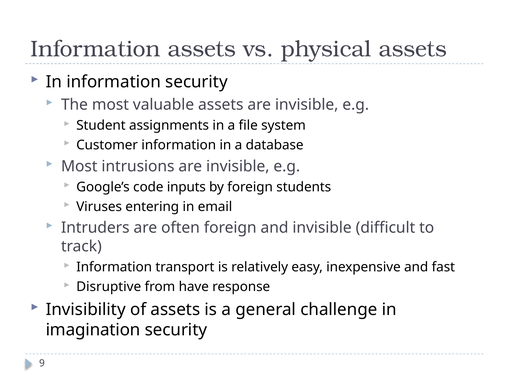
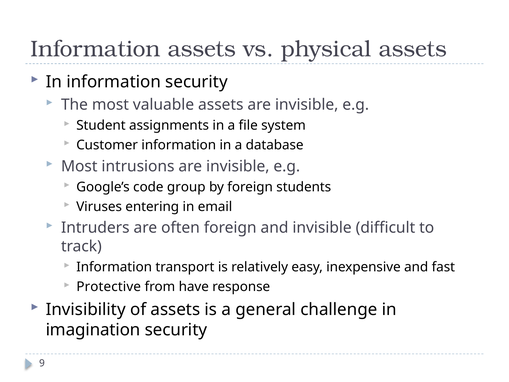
inputs: inputs -> group (186, 187)
Disruptive: Disruptive -> Protective (109, 287)
